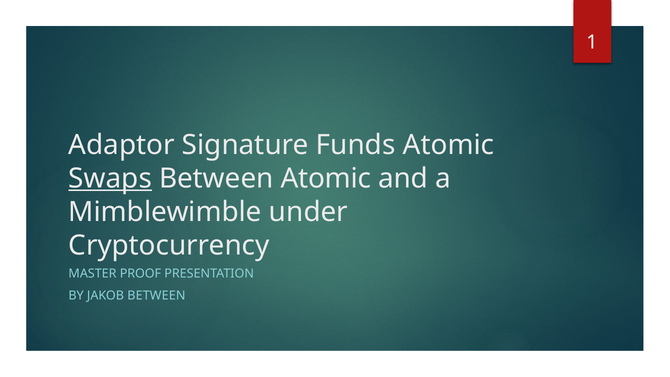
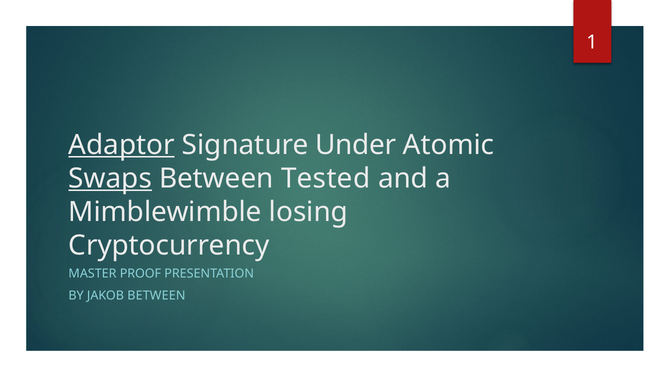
Adaptor underline: none -> present (122, 145)
Funds: Funds -> Under (356, 145)
Between Atomic: Atomic -> Tested (326, 178)
under: under -> losing (308, 212)
